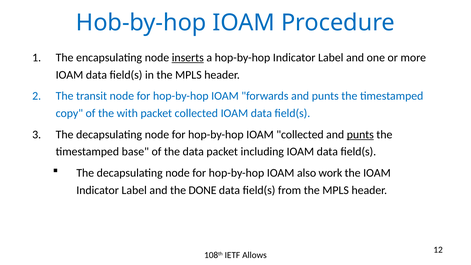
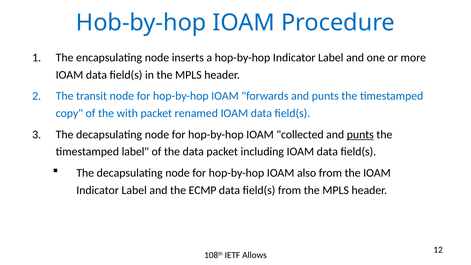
inserts underline: present -> none (188, 58)
packet collected: collected -> renamed (196, 113)
timestamped base: base -> label (135, 152)
also work: work -> from (330, 173)
DONE: DONE -> ECMP (203, 190)
